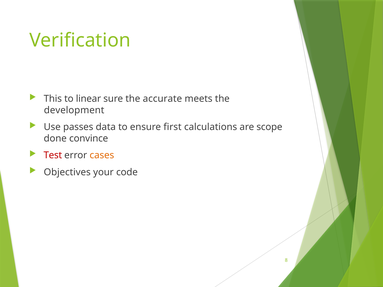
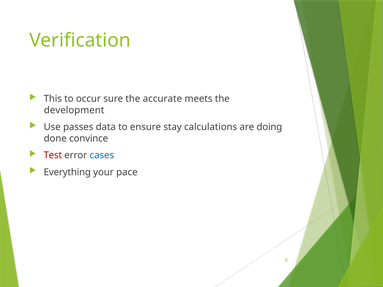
linear: linear -> occur (88, 99)
first: first -> stay (173, 127)
scope: scope -> doing (269, 127)
cases colour: orange -> blue (102, 155)
Objectives: Objectives -> Everything (67, 172)
code: code -> pace (127, 172)
